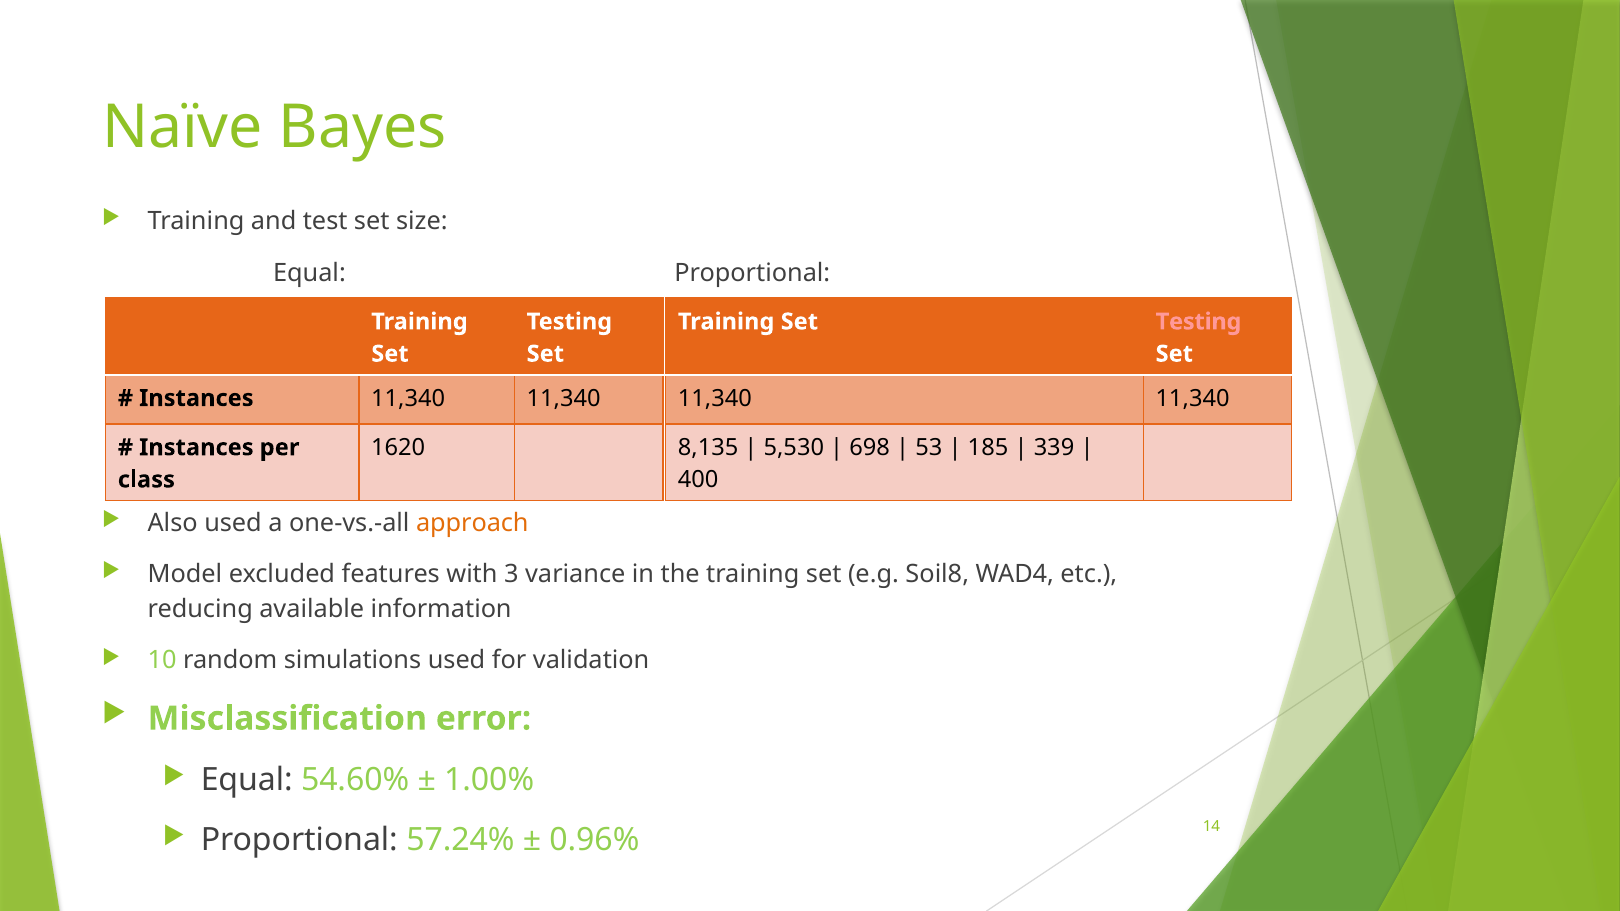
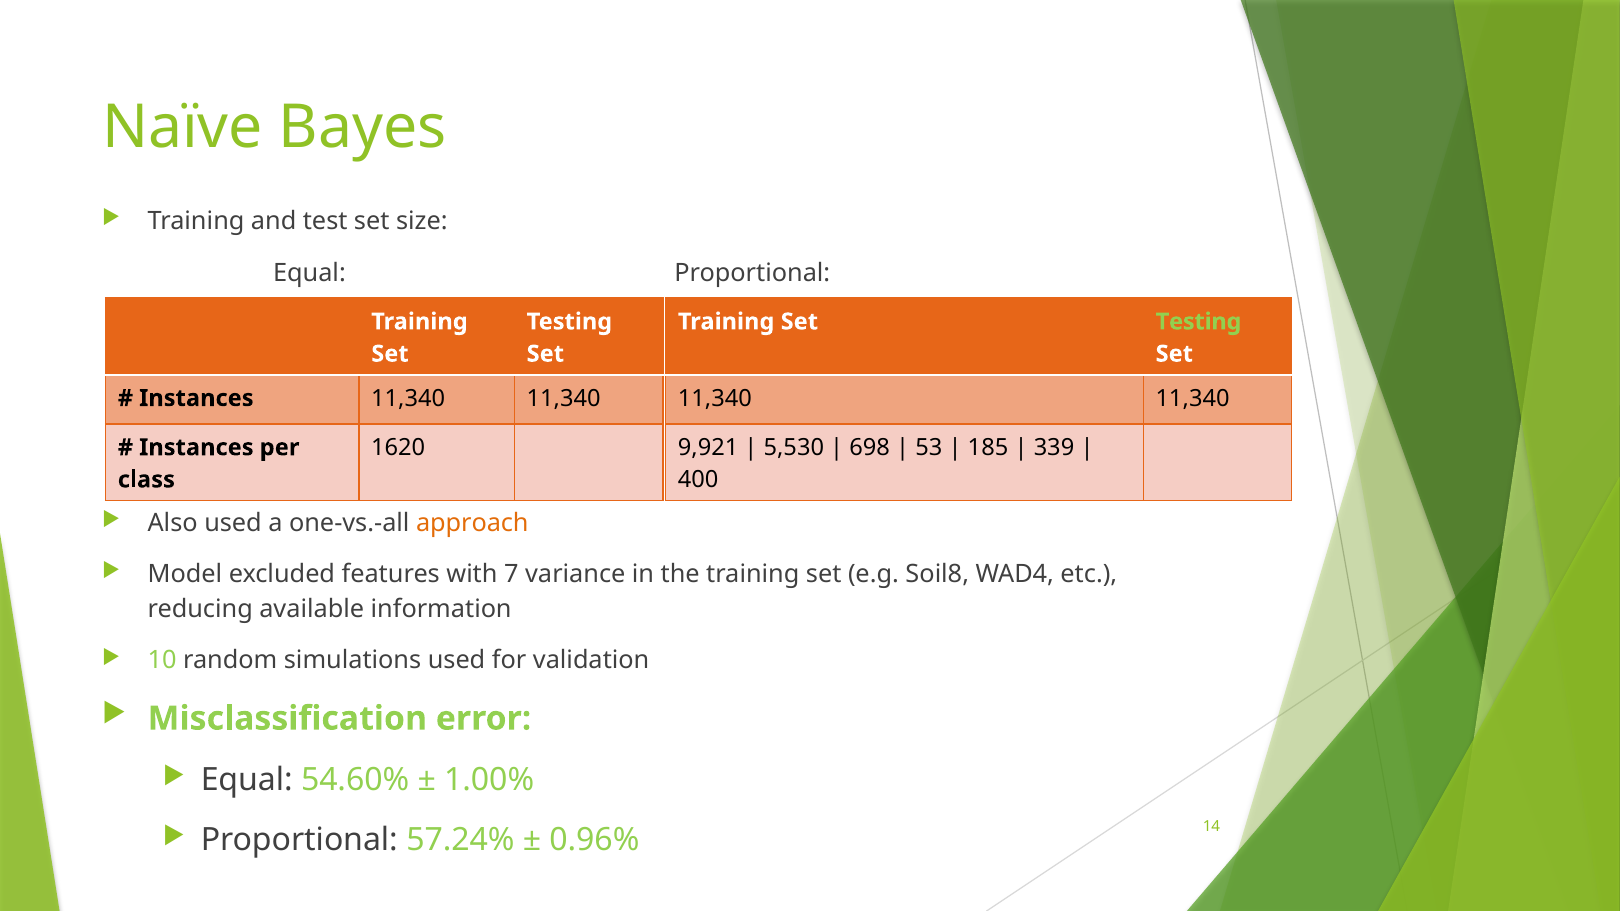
Testing colour: pink -> light green (1199, 322)
8,135: 8,135 -> 9,921 (708, 448)
3: 3 -> 7 (511, 575)
